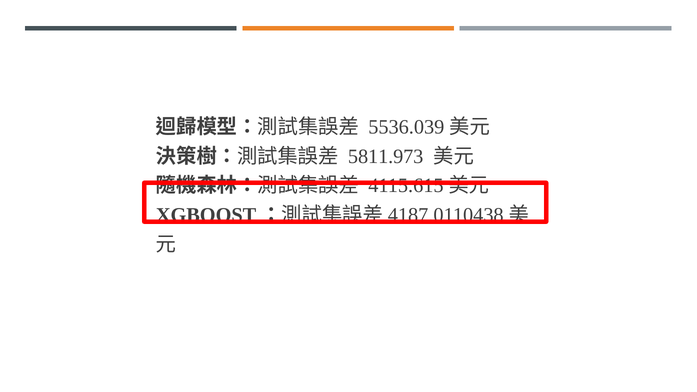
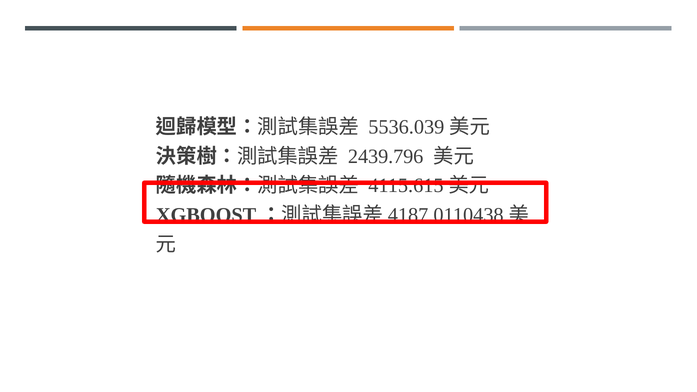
5811.973: 5811.973 -> 2439.796 (386, 157)
